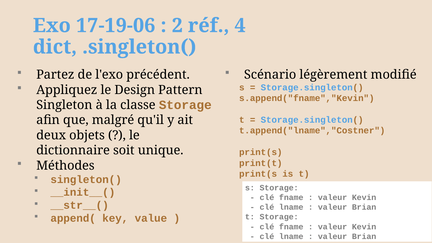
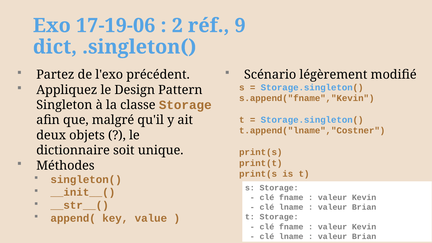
4: 4 -> 9 (240, 26)
